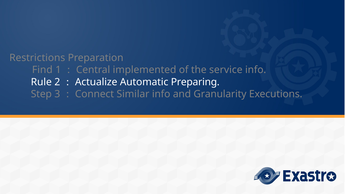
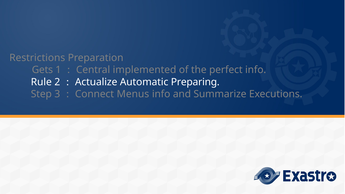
Find: Find -> Gets (42, 70)
service: service -> perfect (226, 70)
Similar: Similar -> Menus (133, 94)
Granularity: Granularity -> Summarize (220, 94)
